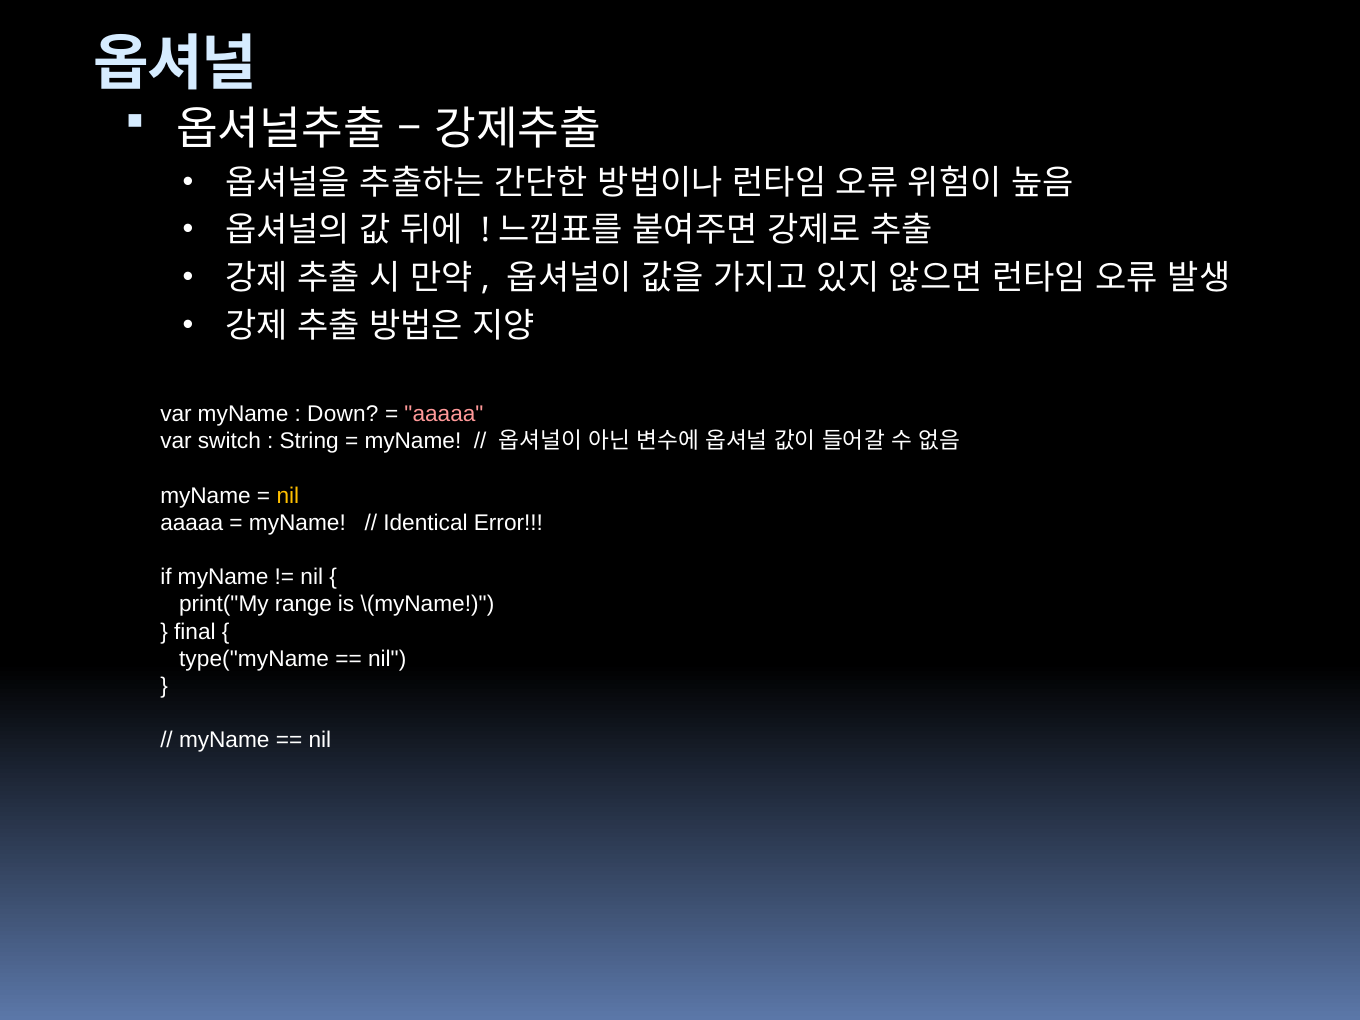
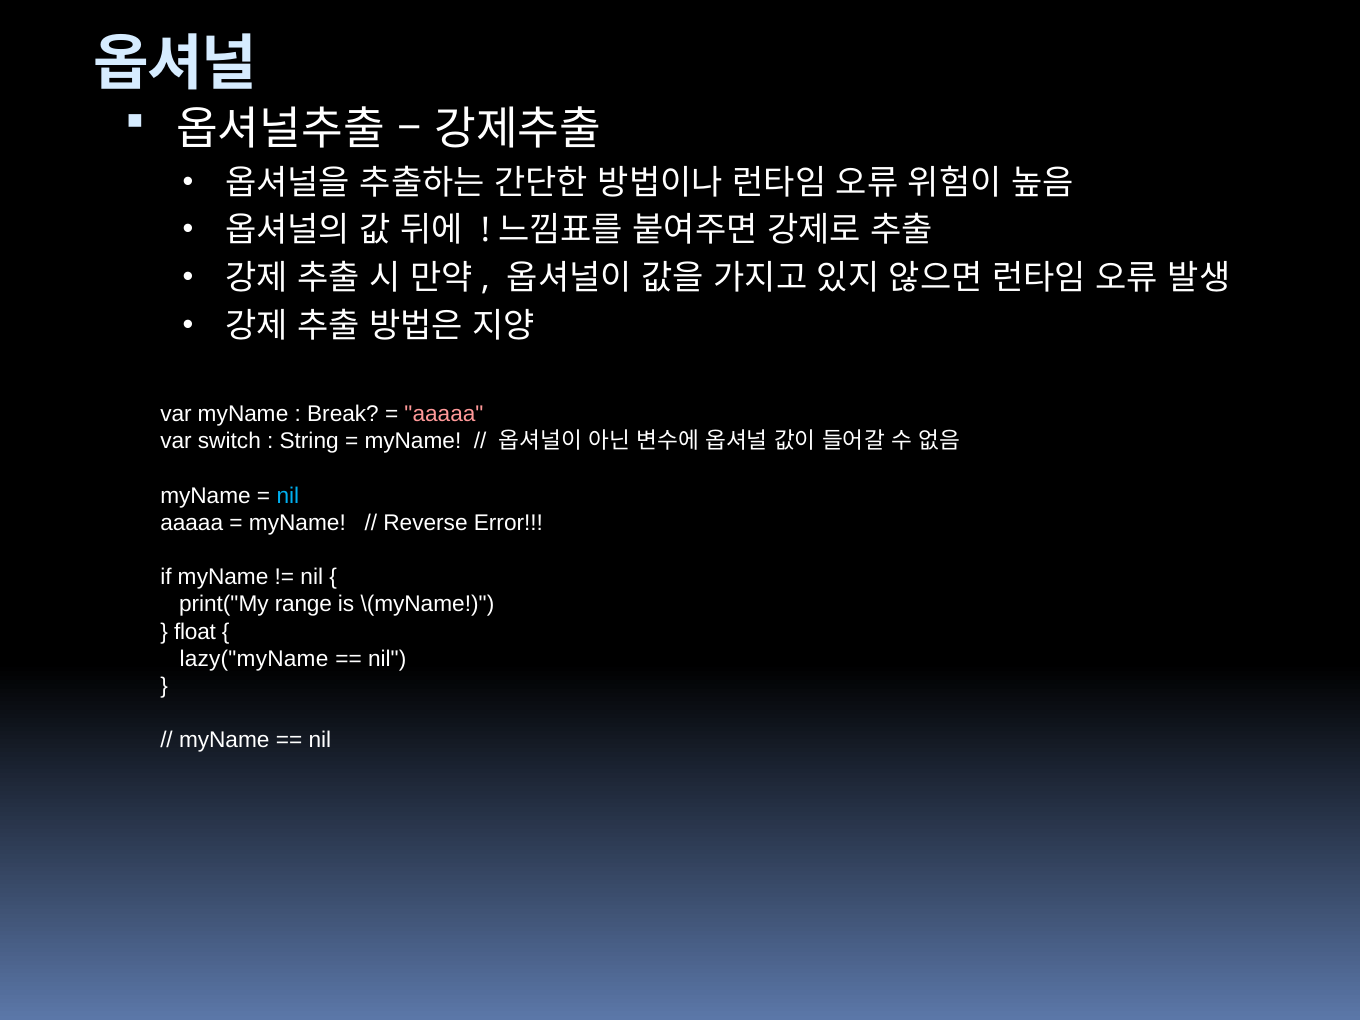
Down: Down -> Break (343, 414)
nil colour: yellow -> light blue (288, 496)
Identical: Identical -> Reverse (425, 523)
final: final -> float (195, 632)
type("myName: type("myName -> lazy("myName (254, 659)
